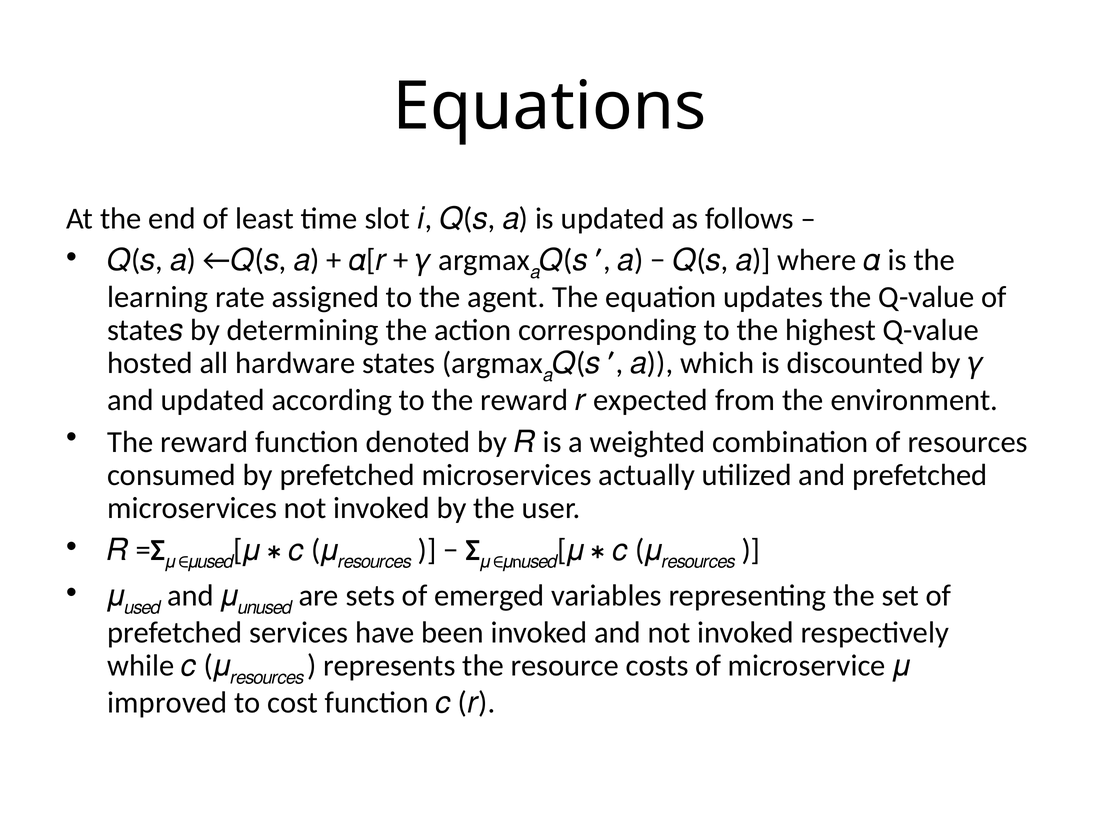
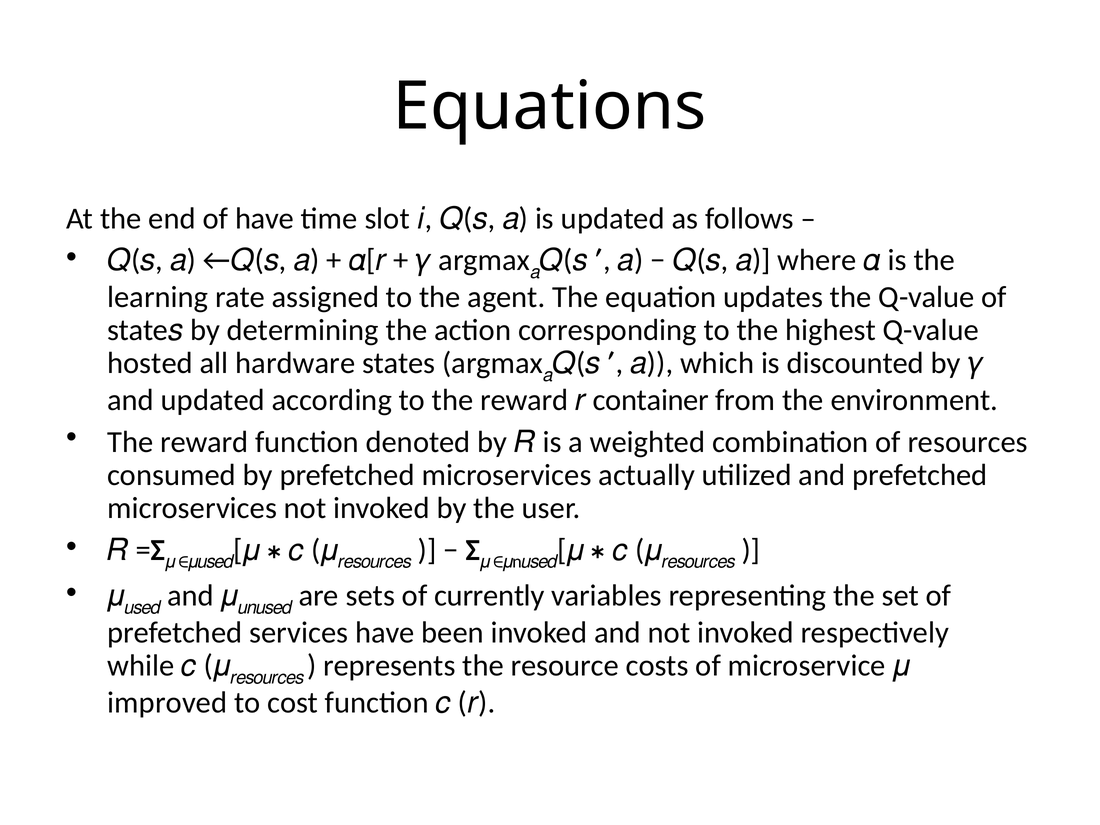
of least: least -> have (265, 218)
expected: expected -> container (651, 400)
emerged: emerged -> currently (489, 596)
